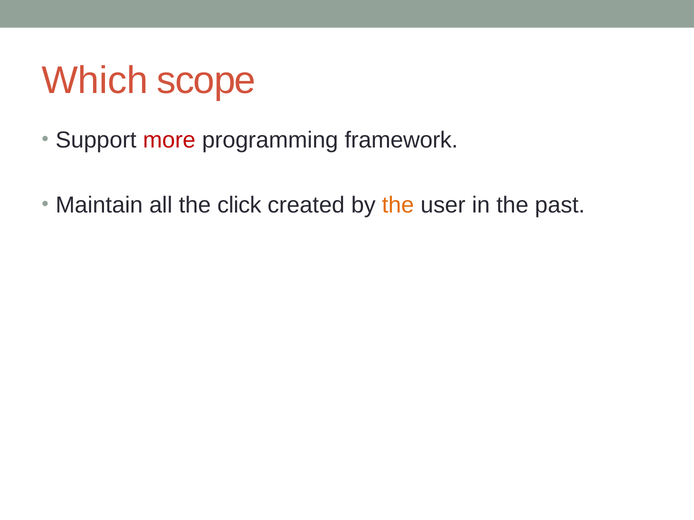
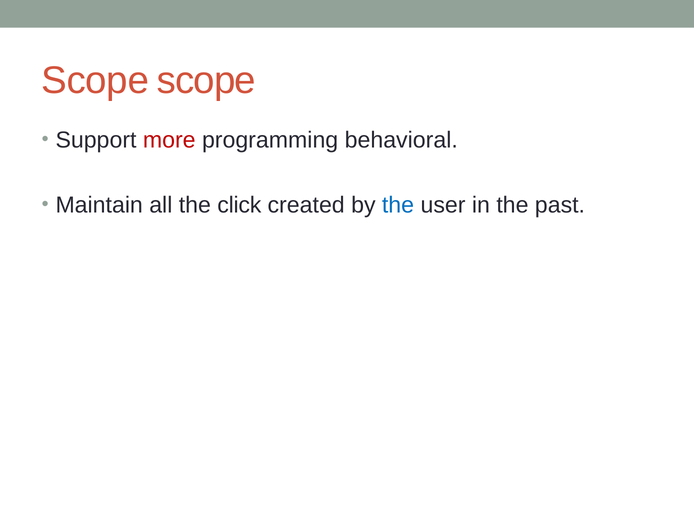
Which: Which -> Scope (95, 81)
framework: framework -> behavioral (401, 140)
the colour: orange -> blue (398, 205)
